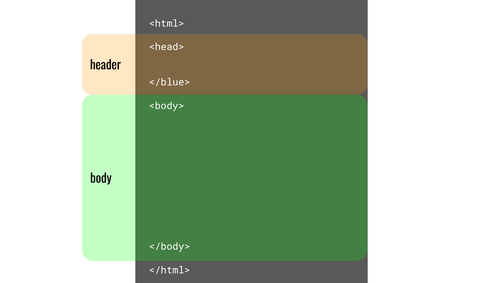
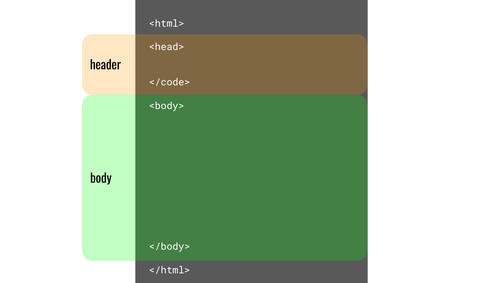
</blue>: </blue> -> </code> (170, 82)
